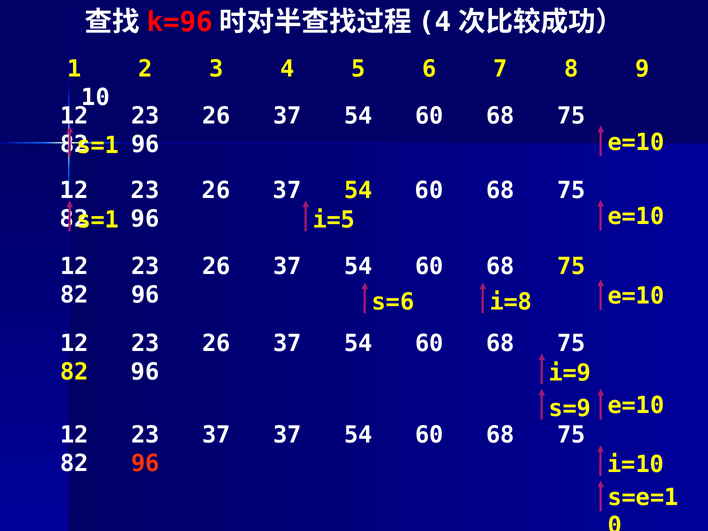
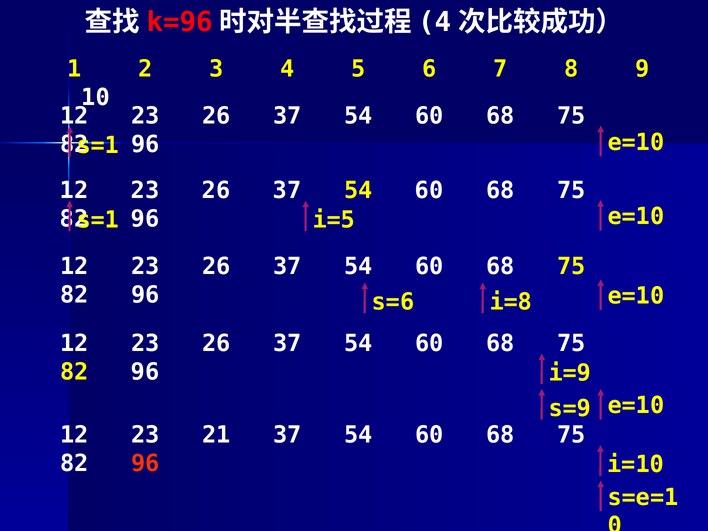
23 37: 37 -> 21 (216, 435)
